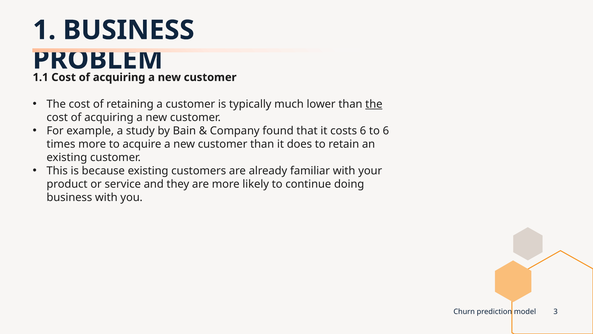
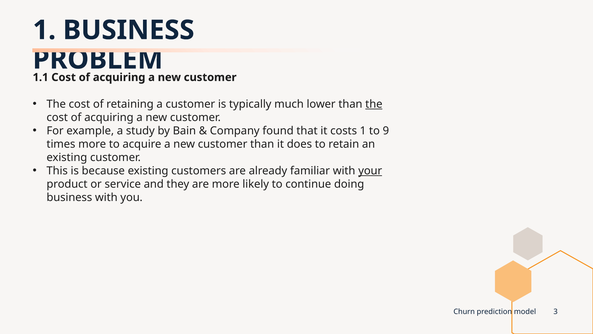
6: 6 -> 1 (363, 131)
to 6: 6 -> 9 (386, 131)
your underline: none -> present (370, 171)
